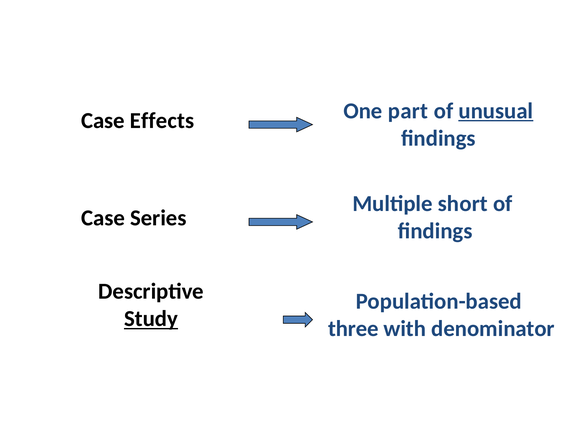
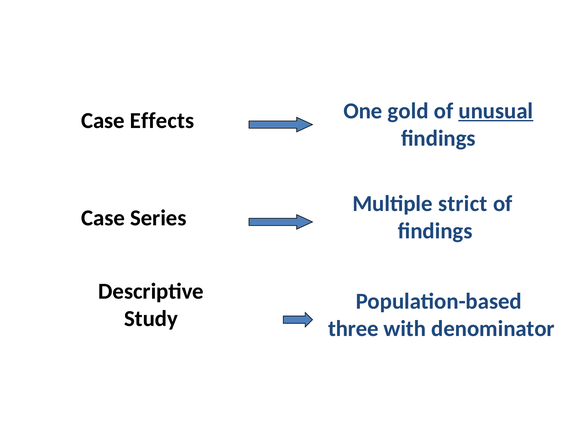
part: part -> gold (408, 111)
short: short -> strict (463, 204)
Study underline: present -> none (151, 319)
